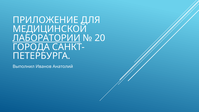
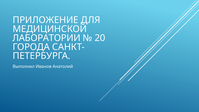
ЛАБОРАТОРИИ underline: present -> none (47, 38)
